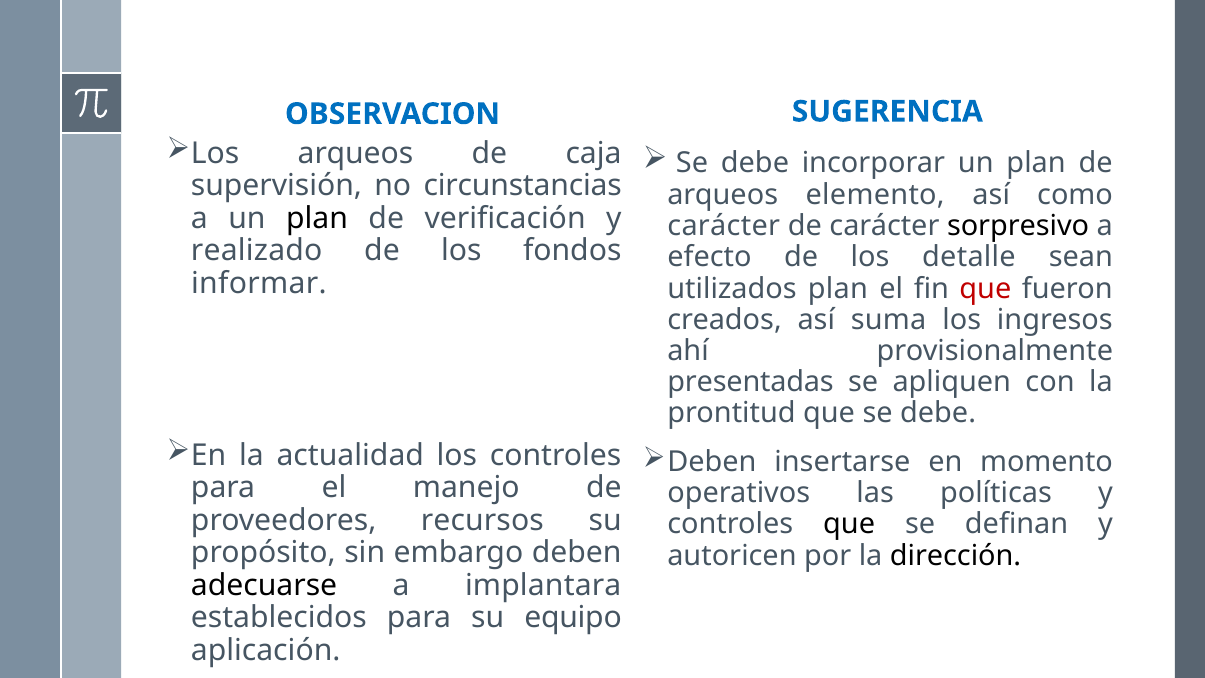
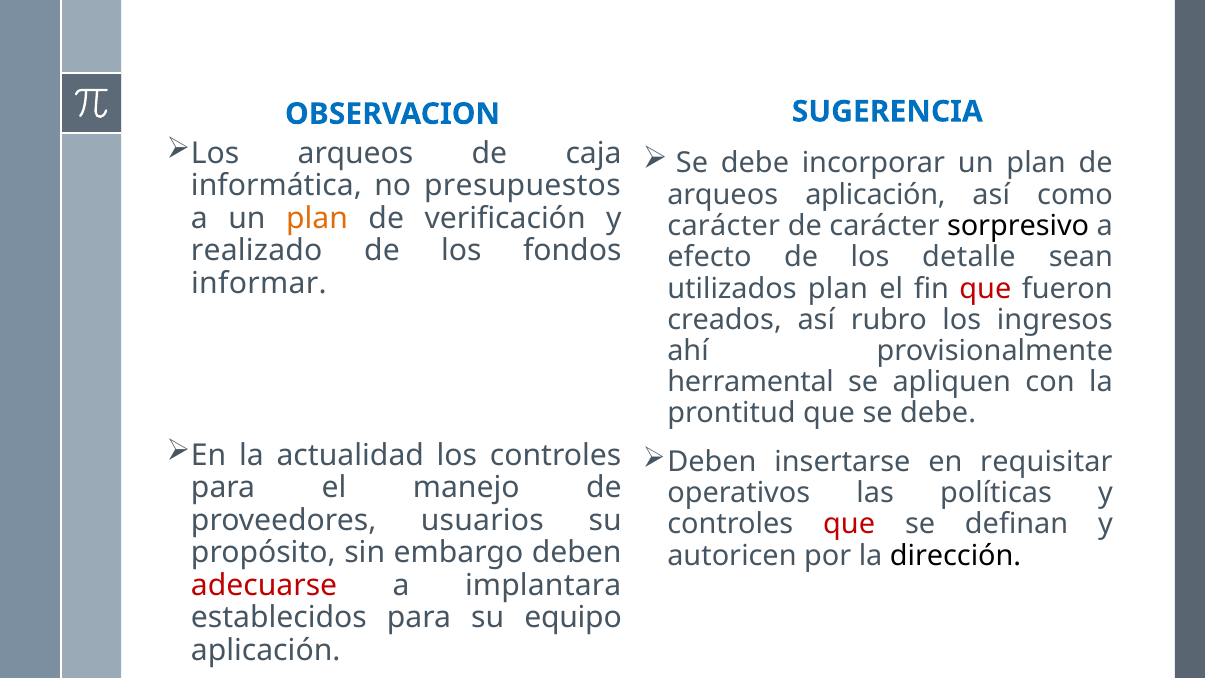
supervisión: supervisión -> informática (276, 186)
circunstancias: circunstancias -> presupuestos (522, 186)
arqueos elemento: elemento -> aplicación (875, 195)
plan colour: black -> orange (317, 218)
suma: suma -> rubro (889, 320)
presentadas: presentadas -> herramental (751, 382)
momento: momento -> requisitar (1046, 462)
recursos: recursos -> usuarios (482, 520)
que colour: black -> red (849, 524)
adecuarse colour: black -> red (264, 585)
